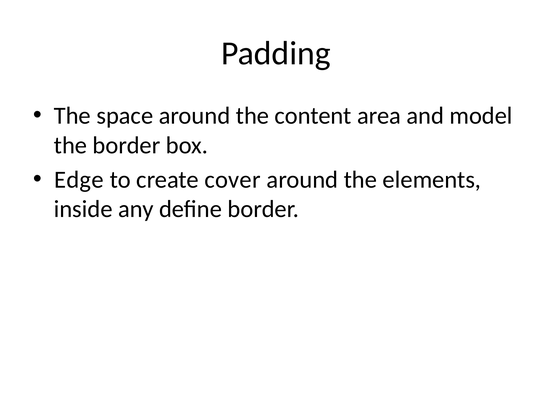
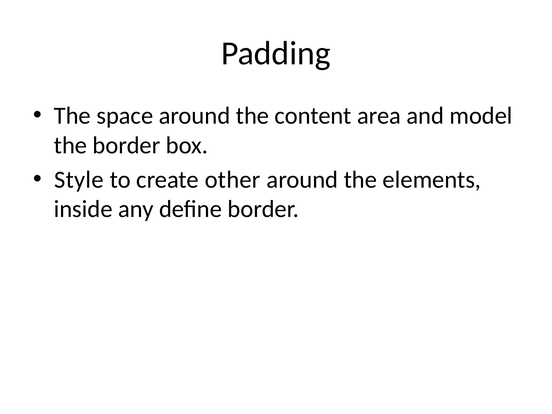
Edge: Edge -> Style (79, 180)
cover: cover -> other (233, 180)
